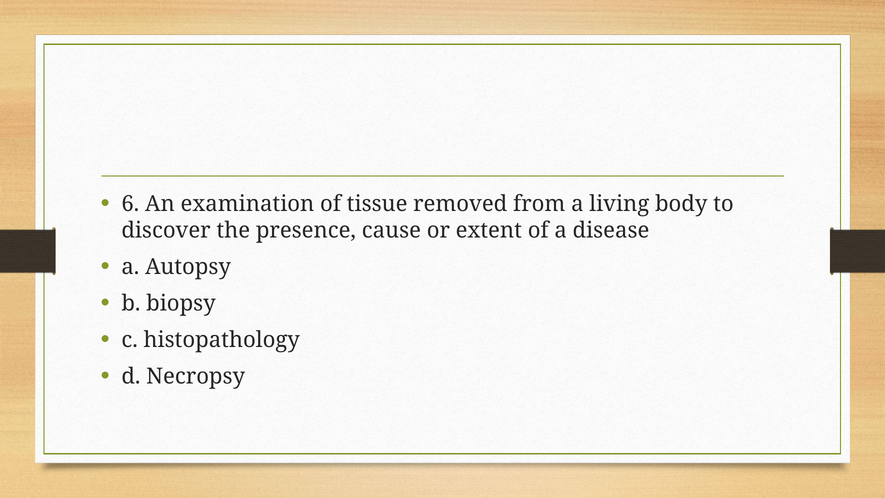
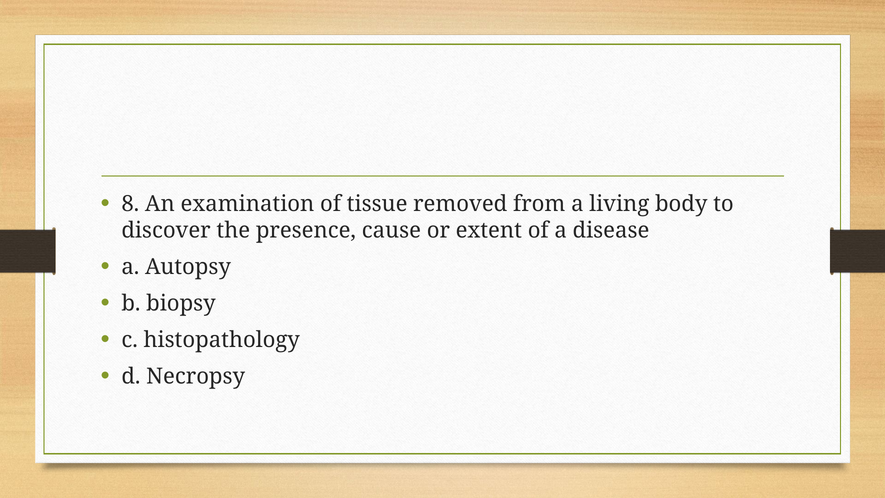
6: 6 -> 8 (130, 204)
